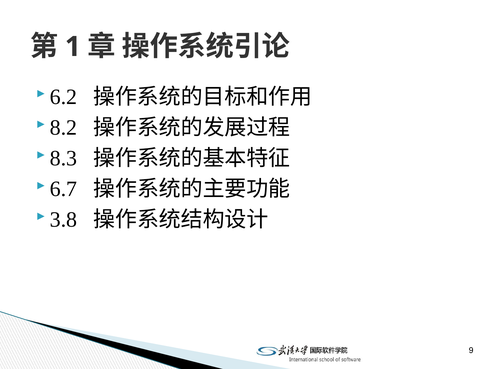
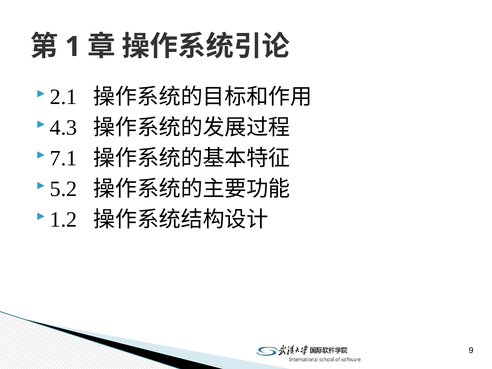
6.2: 6.2 -> 2.1 (63, 97)
8.2: 8.2 -> 4.3 (63, 128)
8.3: 8.3 -> 7.1 (63, 158)
6.7: 6.7 -> 5.2 (63, 189)
3.8: 3.8 -> 1.2 (63, 219)
